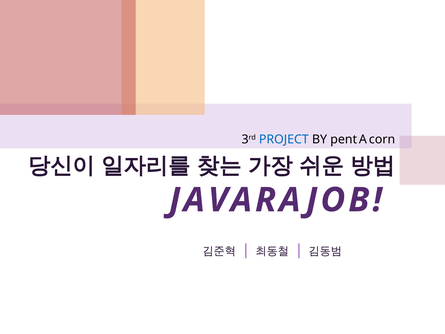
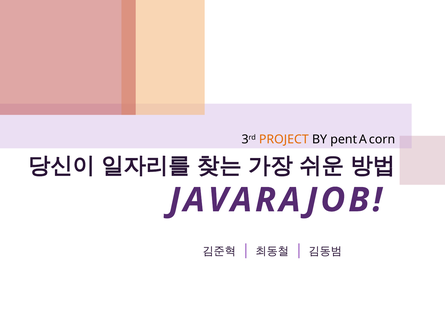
PROJECT colour: blue -> orange (284, 139)
